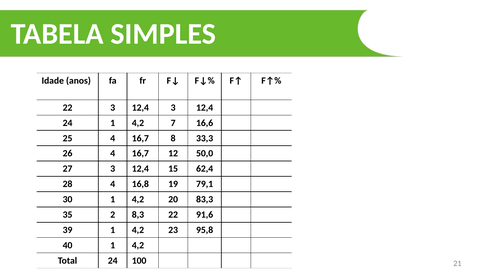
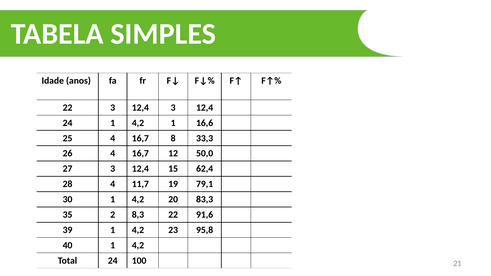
4,2 7: 7 -> 1 (173, 123)
16,8: 16,8 -> 11,7 (140, 184)
